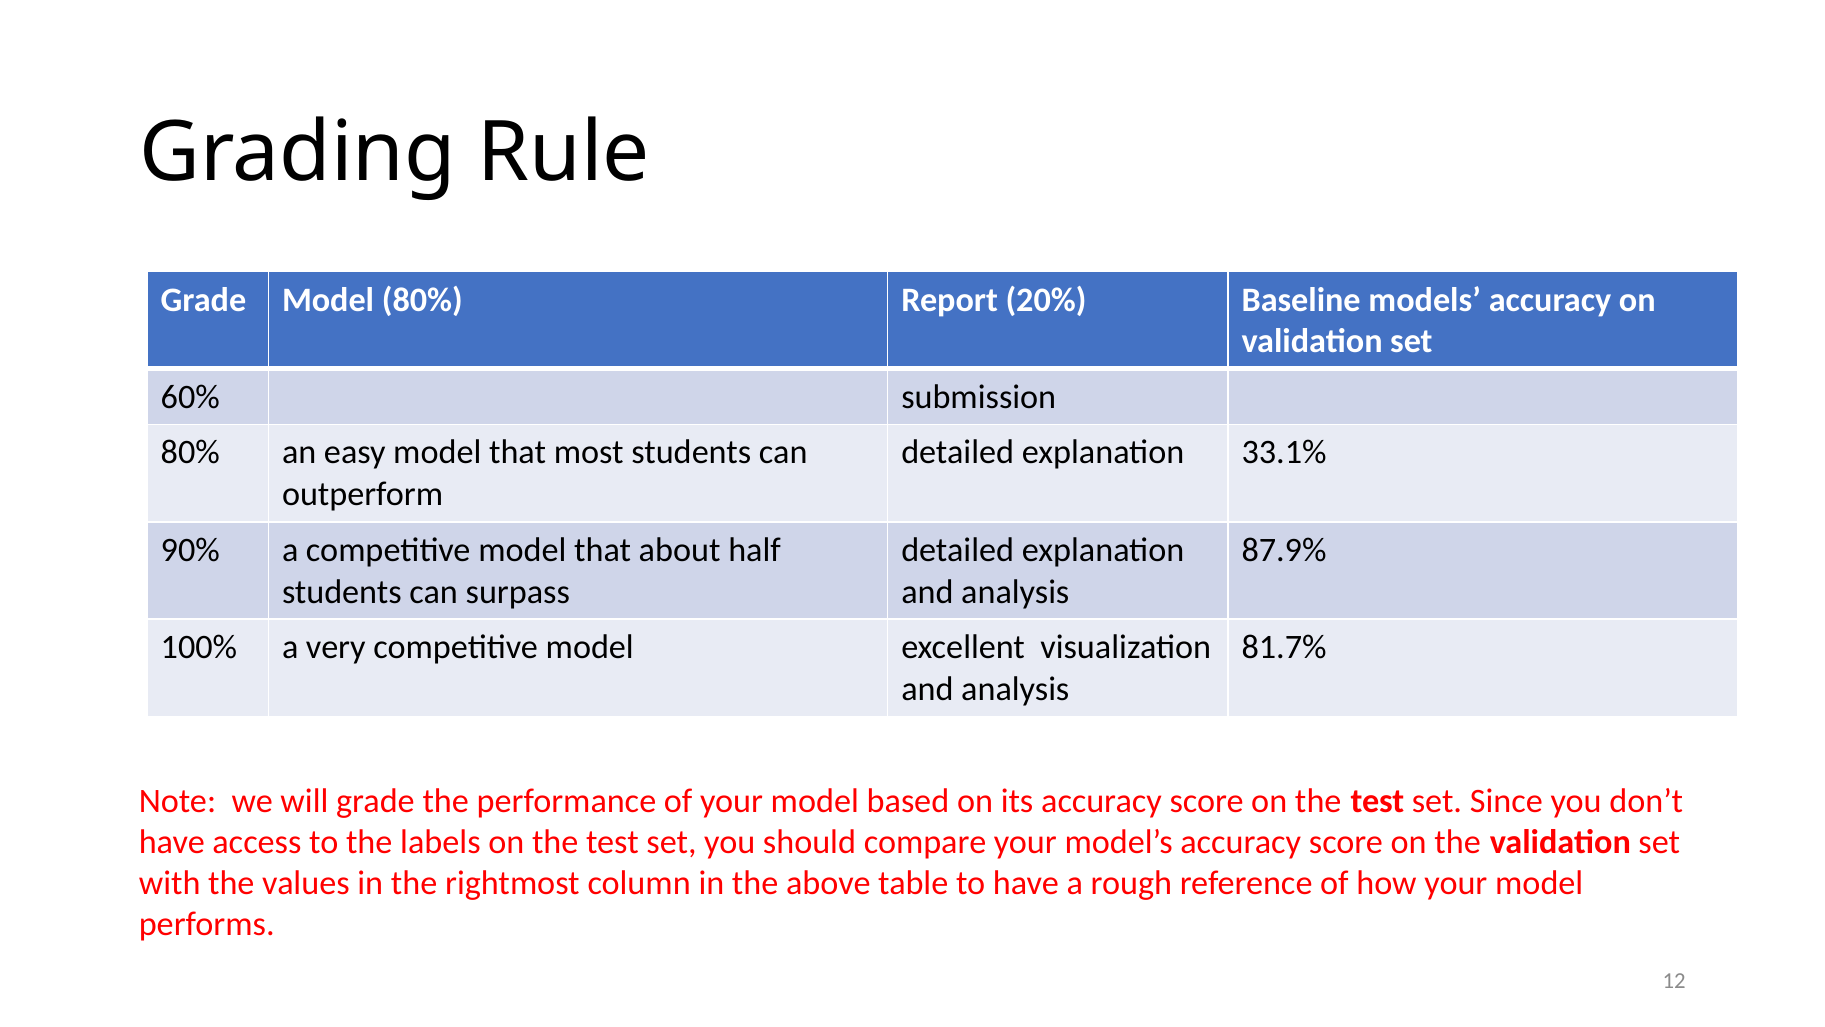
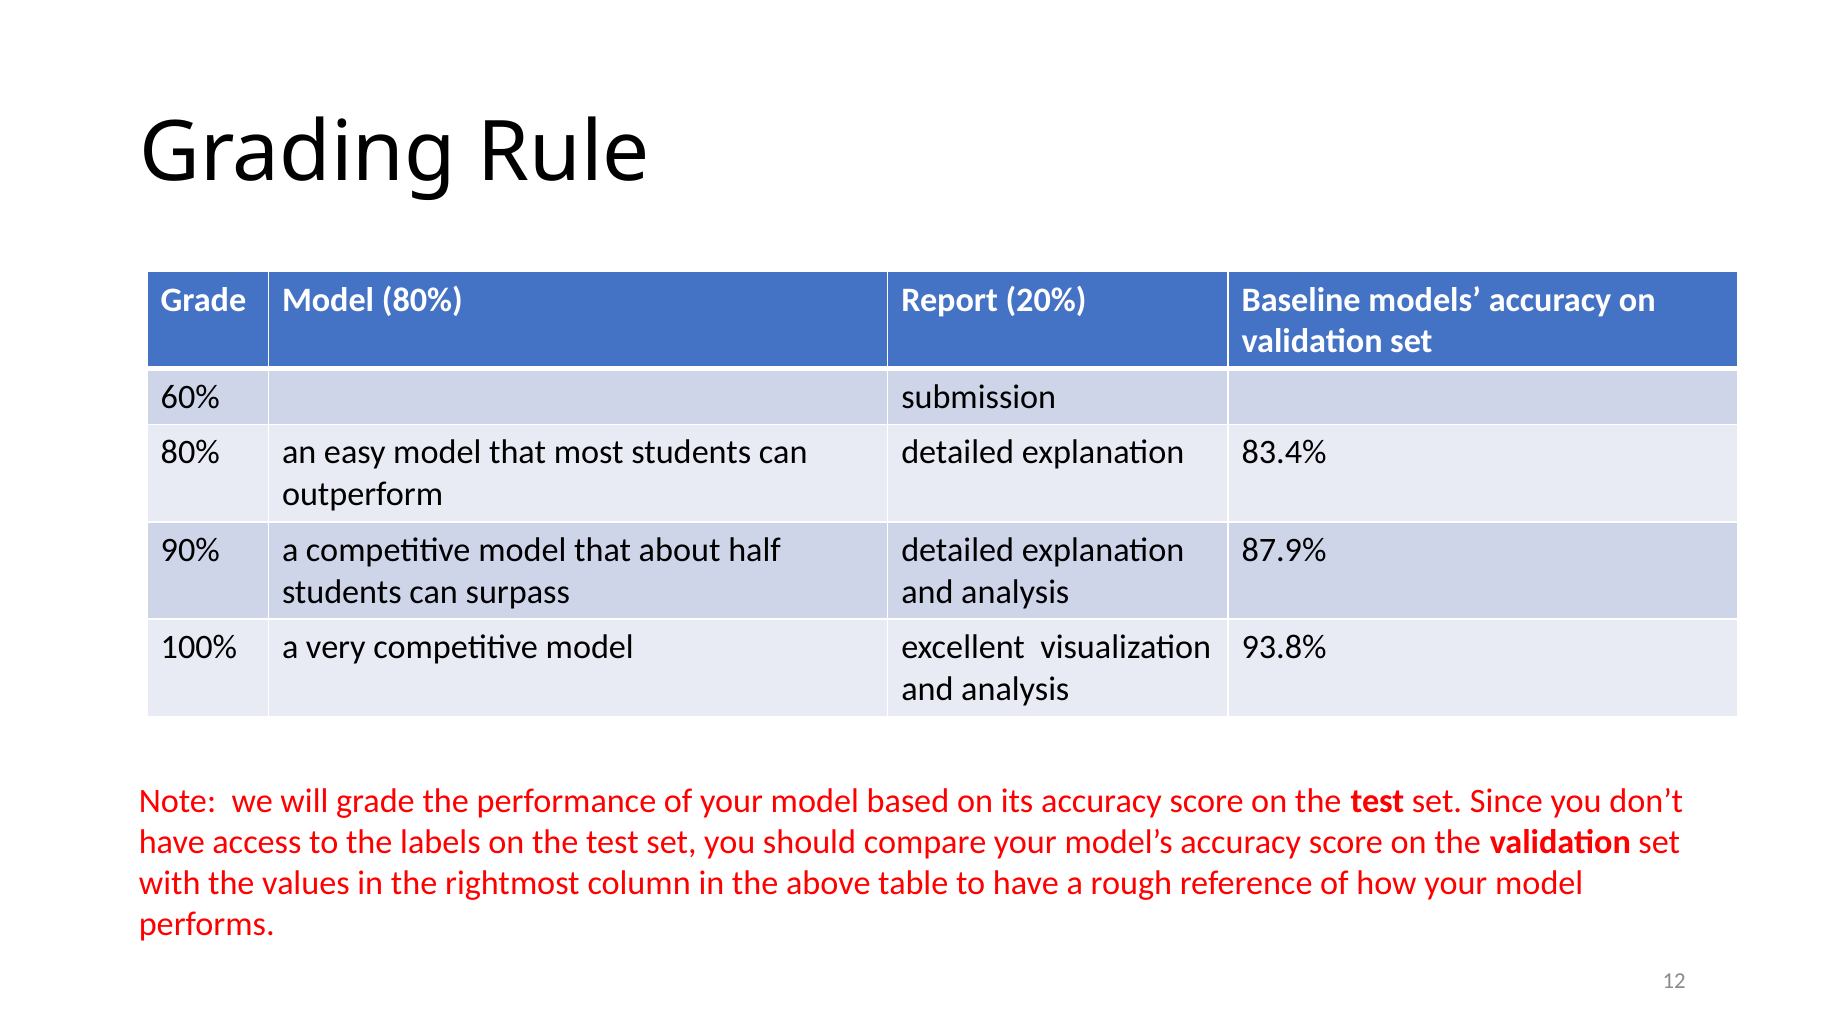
33.1%: 33.1% -> 83.4% (1284, 452)
81.7%: 81.7% -> 93.8% (1284, 647)
